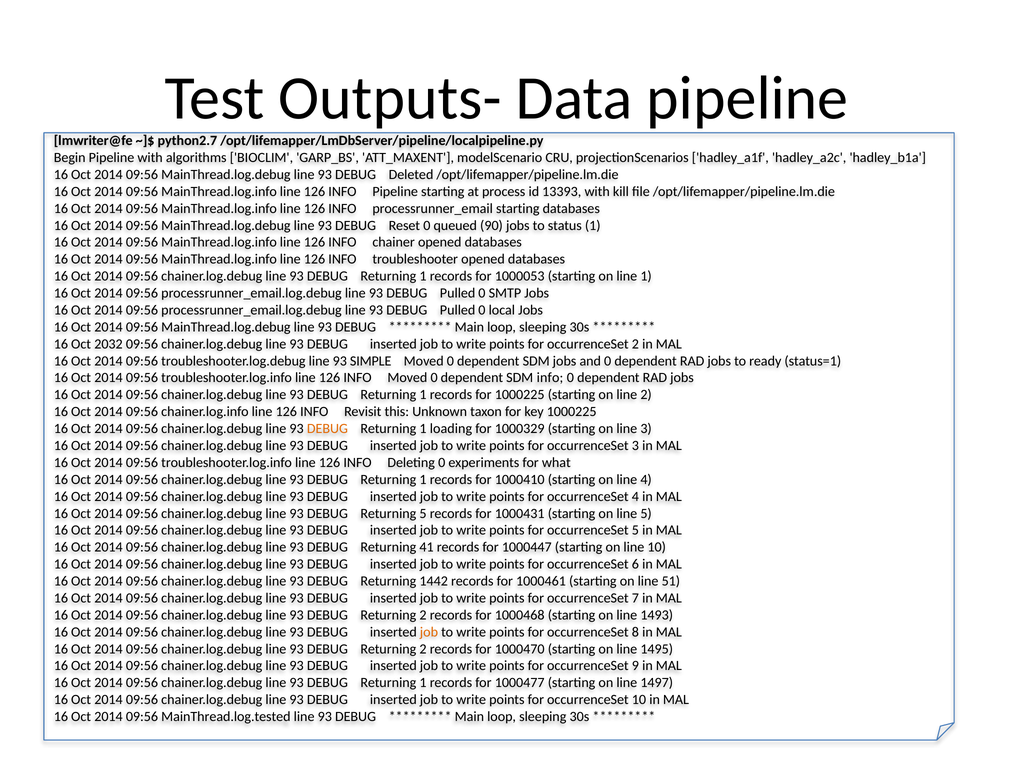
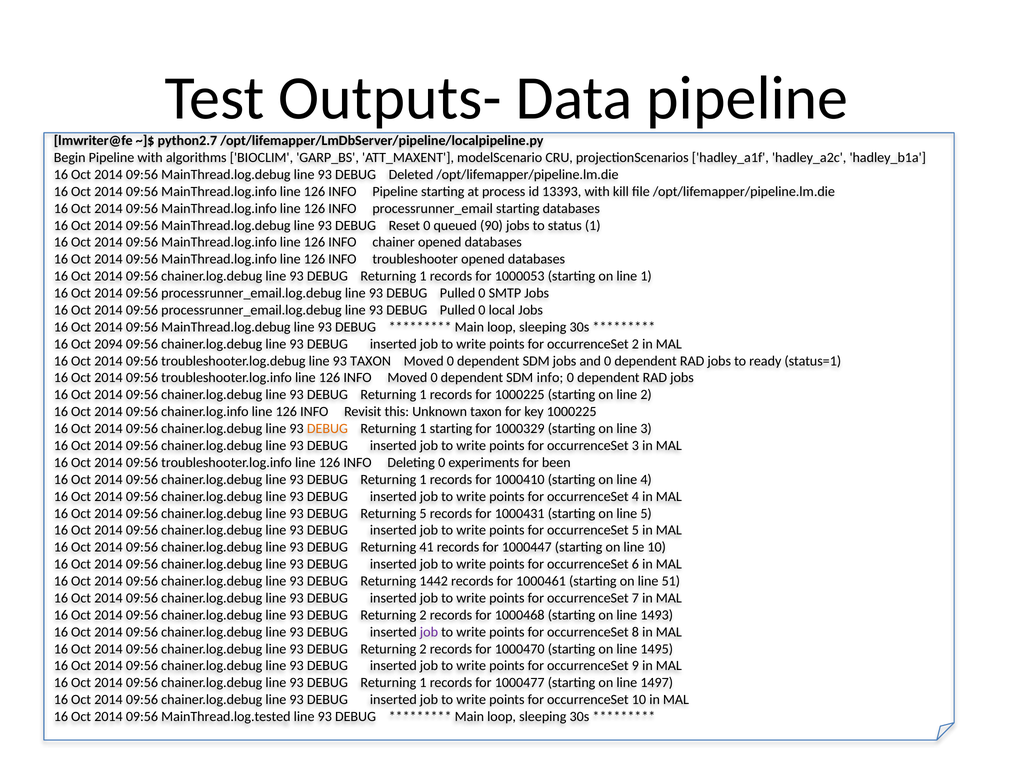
2032: 2032 -> 2094 (108, 344)
93 SIMPLE: SIMPLE -> TAXON (371, 361)
1 loading: loading -> starting (451, 428)
what: what -> been (556, 462)
job colour: orange -> purple (429, 631)
